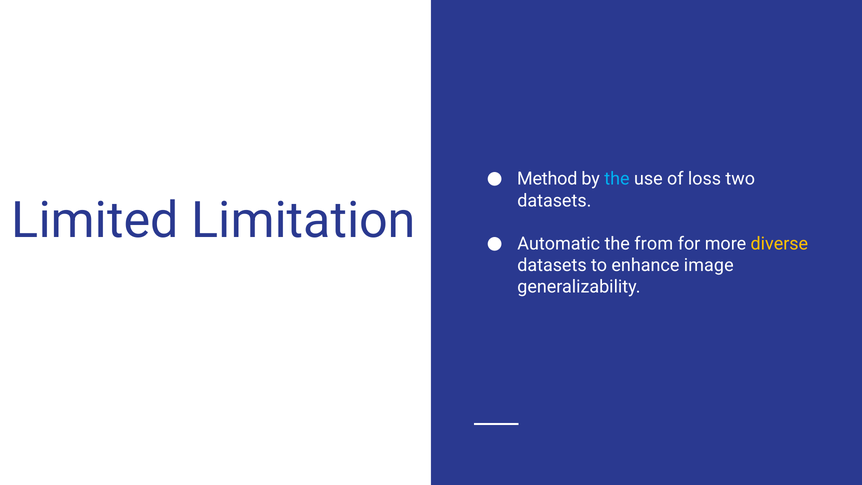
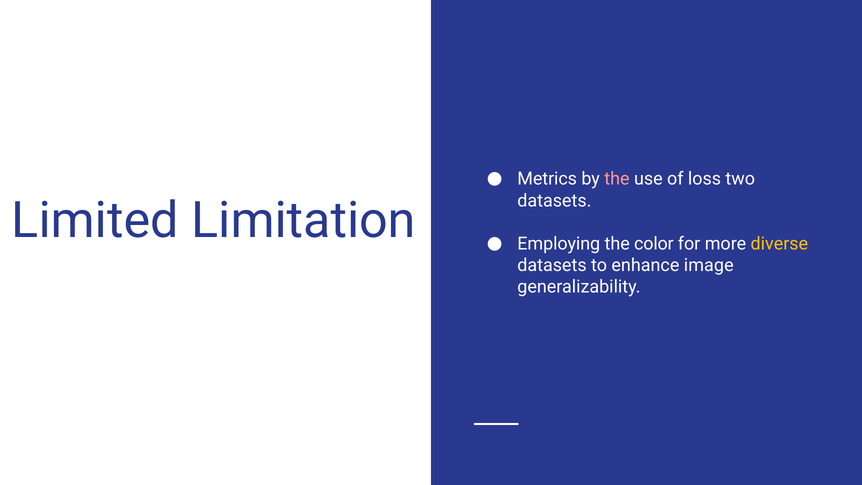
Method: Method -> Metrics (547, 179)
the colour: light blue -> pink (617, 179)
Automatic: Automatic -> Employing (559, 244)
from: from -> color (654, 244)
